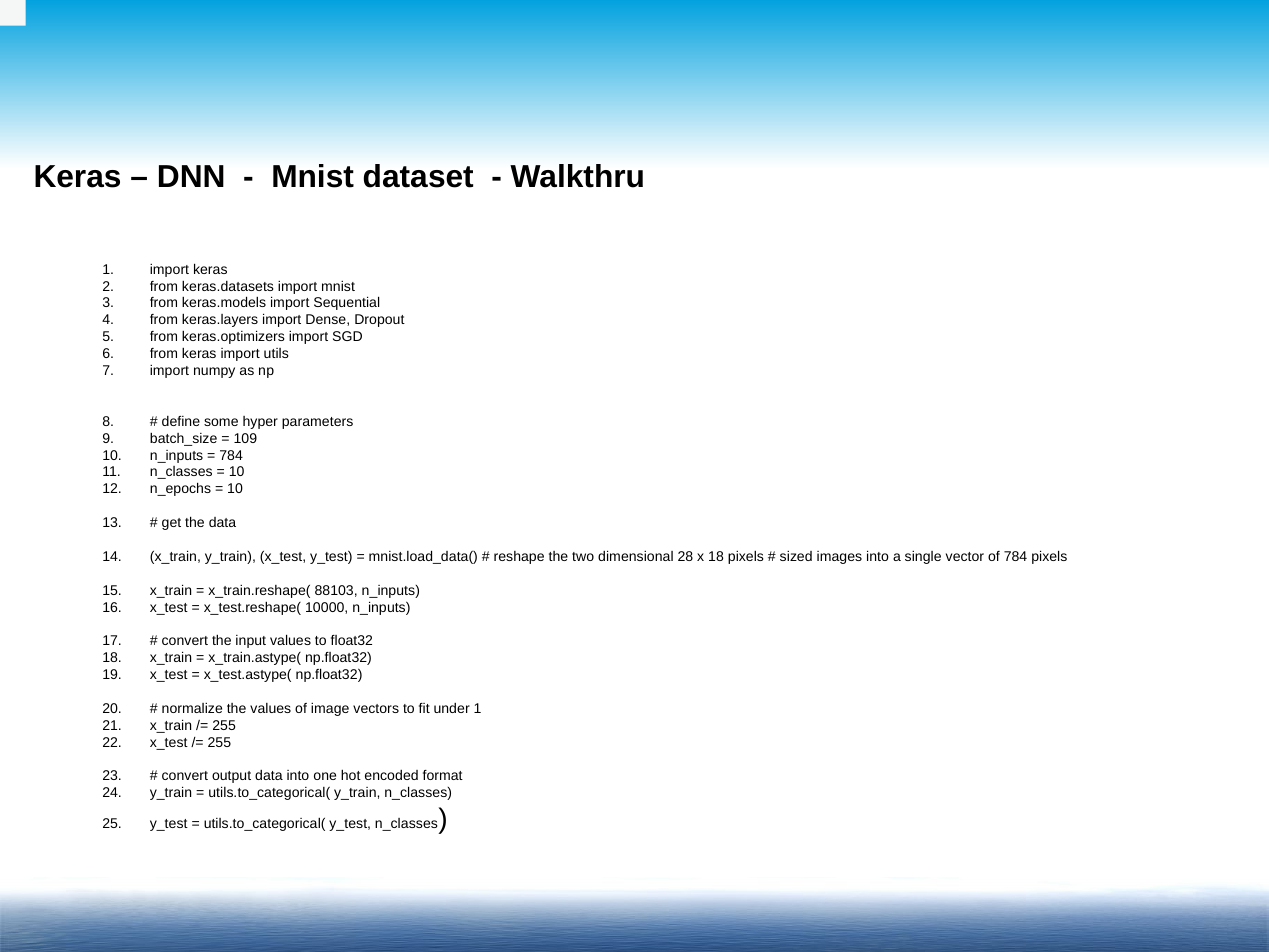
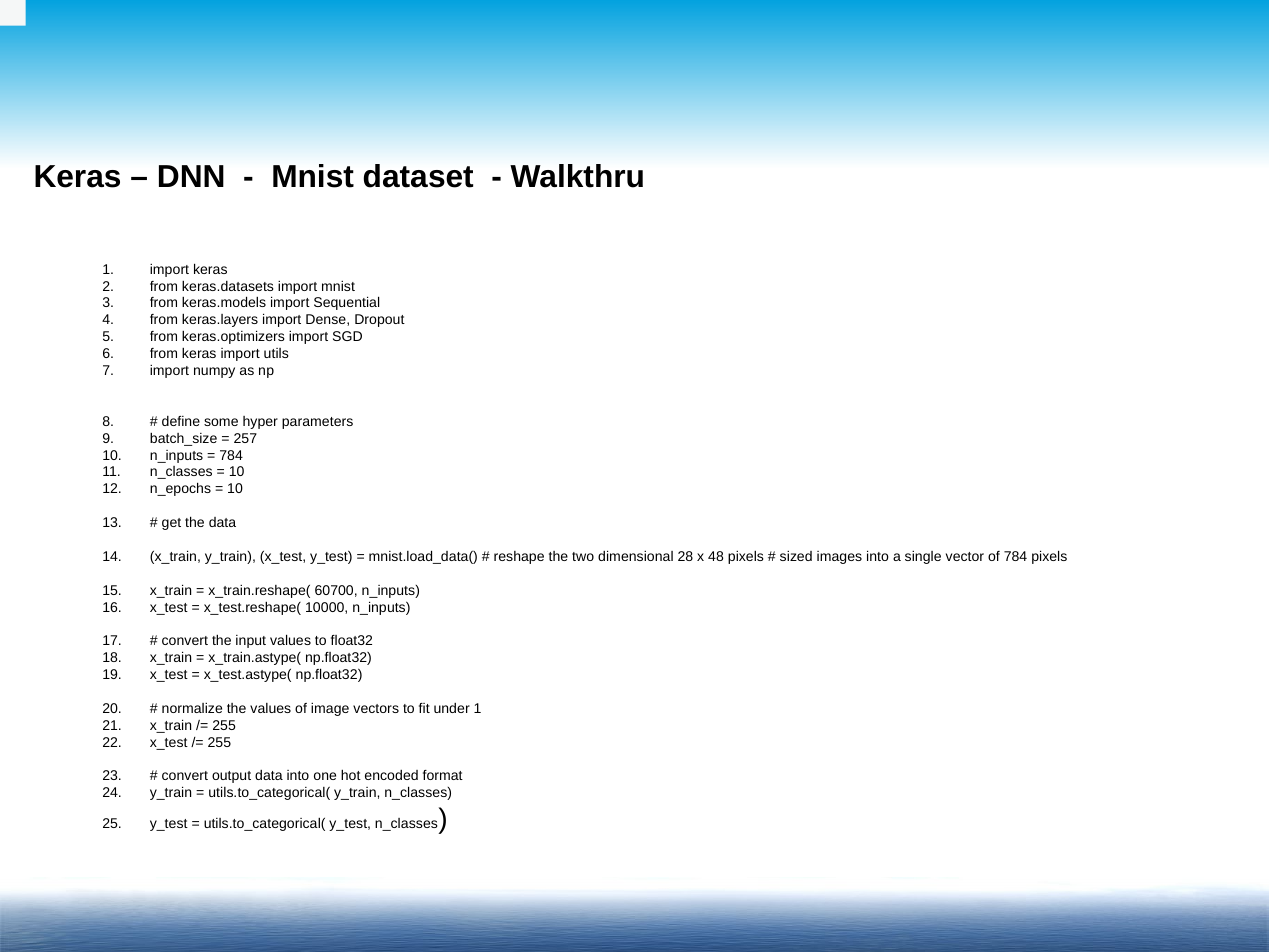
109: 109 -> 257 (245, 438)
x 18: 18 -> 48 (716, 557)
88103: 88103 -> 60700 (336, 590)
